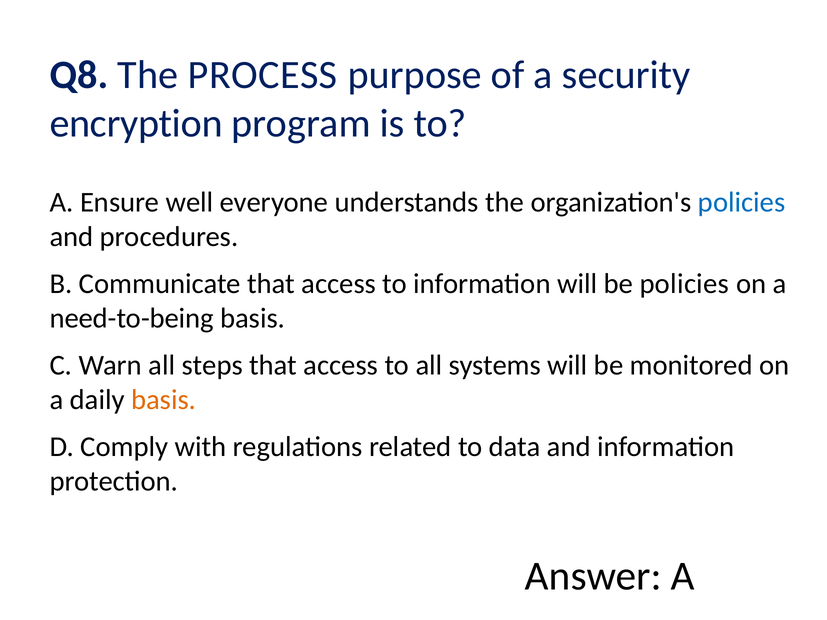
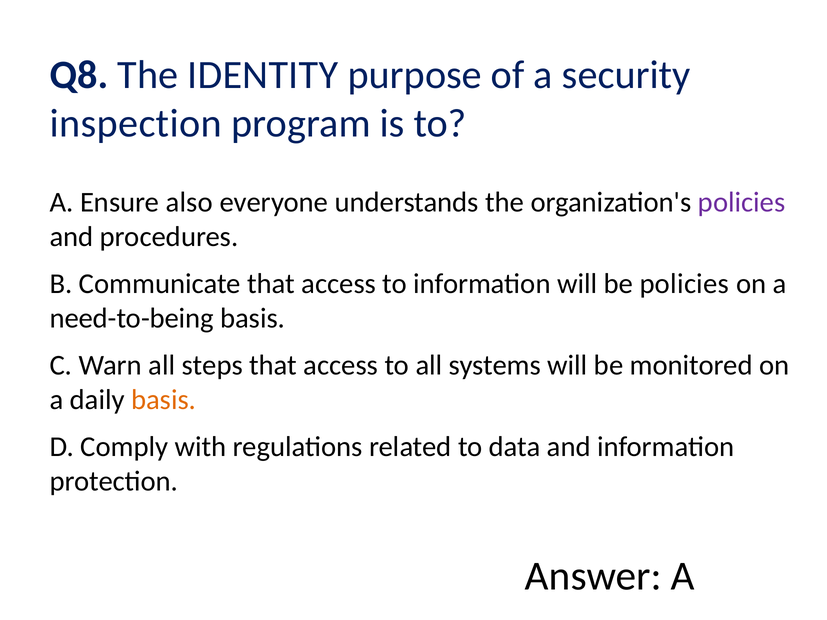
PROCESS: PROCESS -> IDENTITY (263, 75)
encryption: encryption -> inspection (136, 123)
well: well -> also (189, 203)
policies colour: blue -> purple (742, 203)
